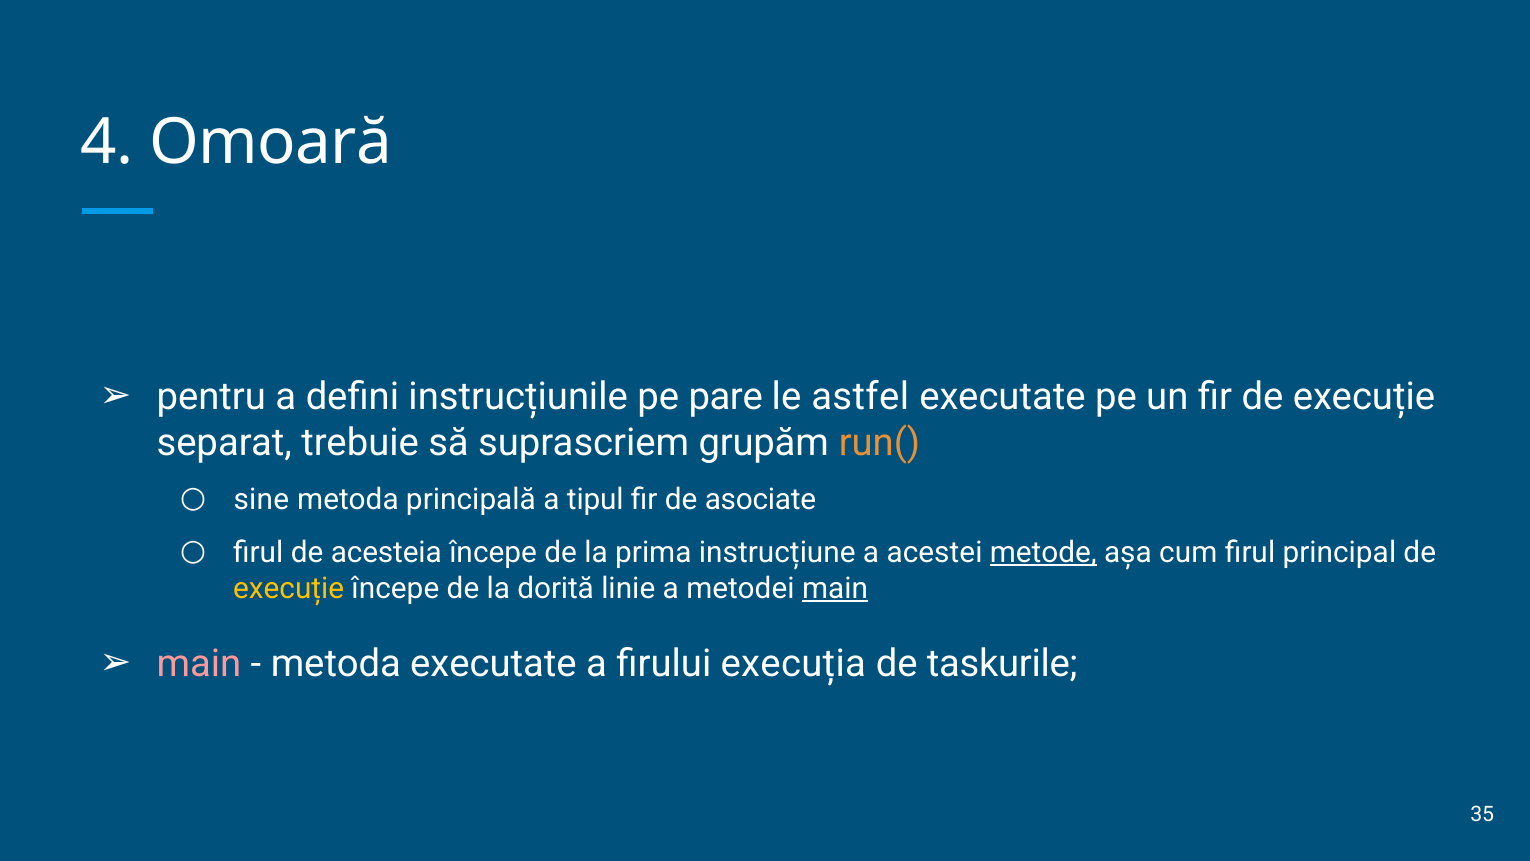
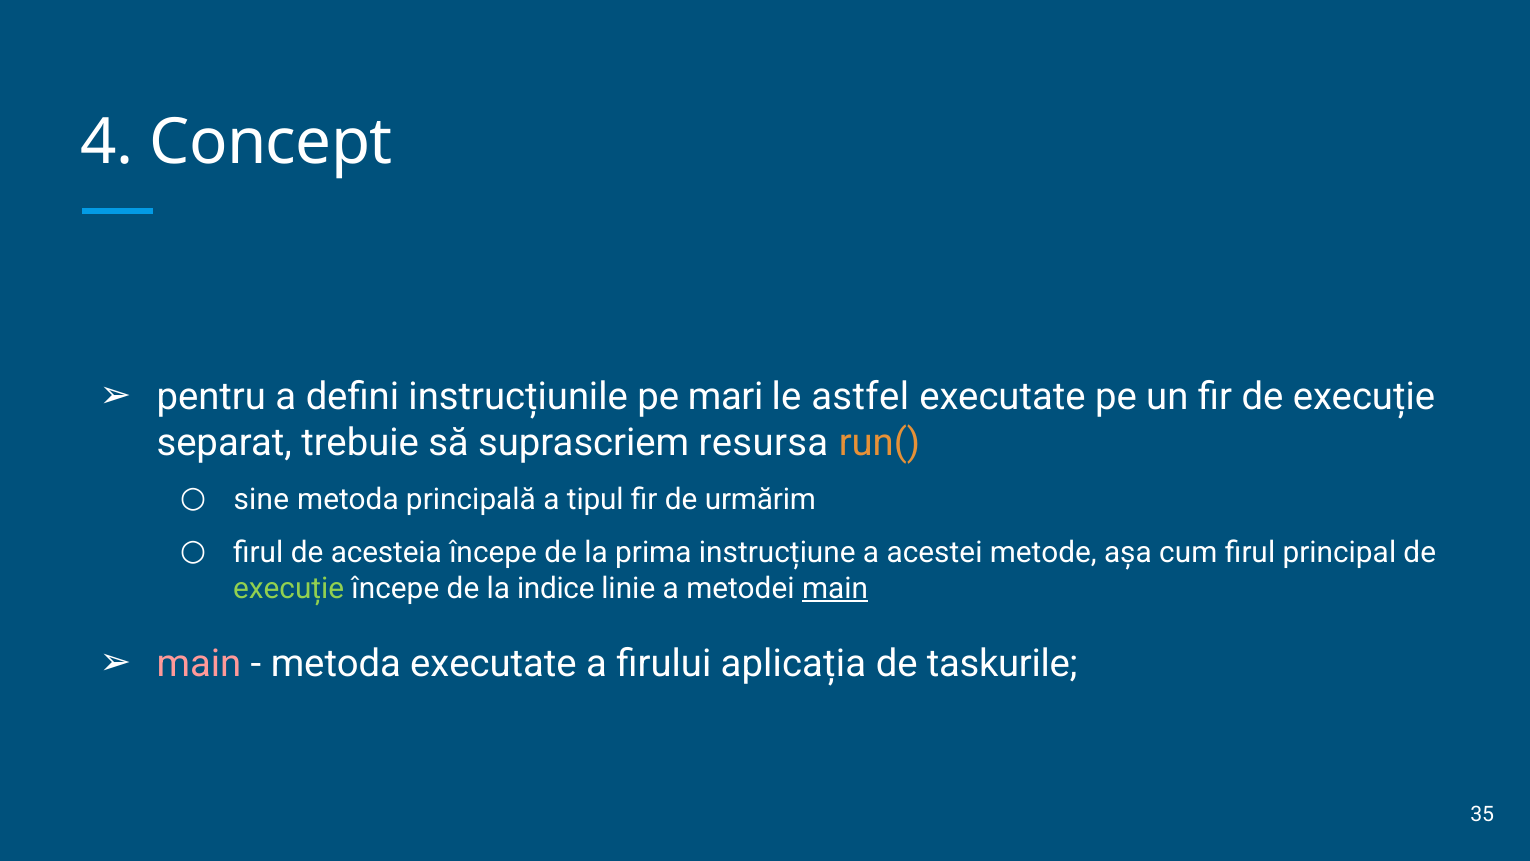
Omoară: Omoară -> Concept (271, 142)
pare: pare -> mari (726, 397)
grupăm: grupăm -> resursa (763, 442)
asociate: asociate -> urmărim (760, 500)
metode underline: present -> none (1043, 552)
execuție colour: yellow -> light green (289, 588)
dorită: dorită -> indice (556, 588)
execuția: execuția -> aplicația (793, 663)
